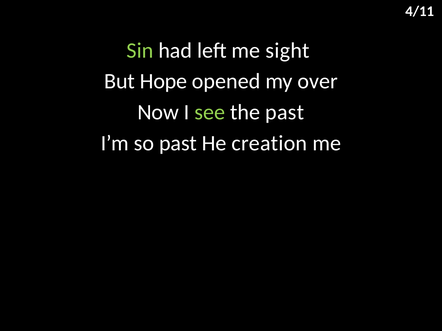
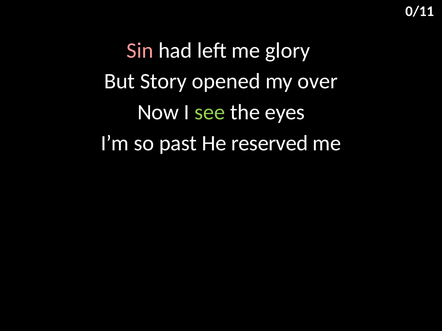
4/11: 4/11 -> 0/11 (420, 11)
Sin colour: light green -> pink (140, 50)
sight: sight -> glory (288, 50)
Hope: Hope -> Story (163, 81)
the past: past -> eyes (285, 112)
creation: creation -> reserved (270, 143)
